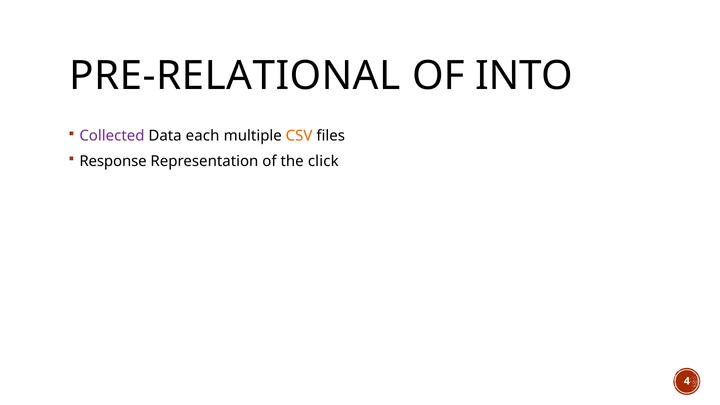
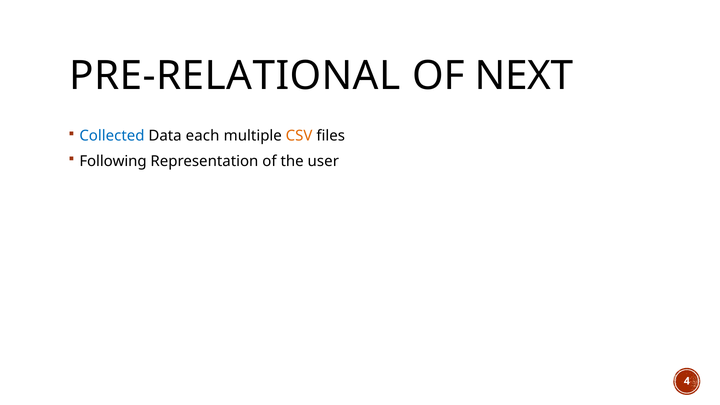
INTO: INTO -> NEXT (524, 76)
Collected colour: purple -> blue (112, 136)
Response: Response -> Following (113, 161)
click: click -> user (323, 161)
